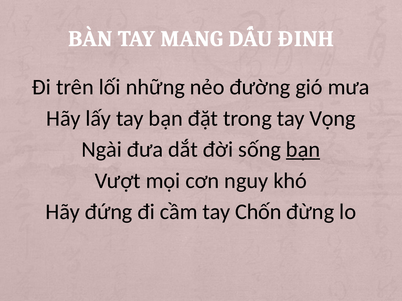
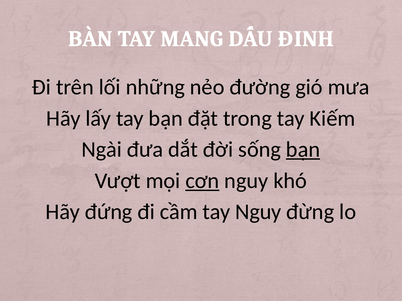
Vọng: Vọng -> Kiếm (332, 119)
cơn underline: none -> present (202, 181)
tay Chốn: Chốn -> Nguy (258, 212)
